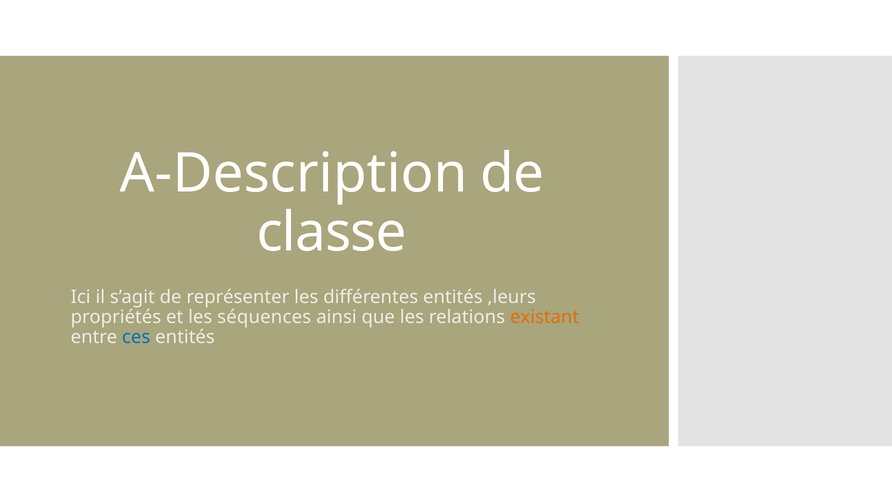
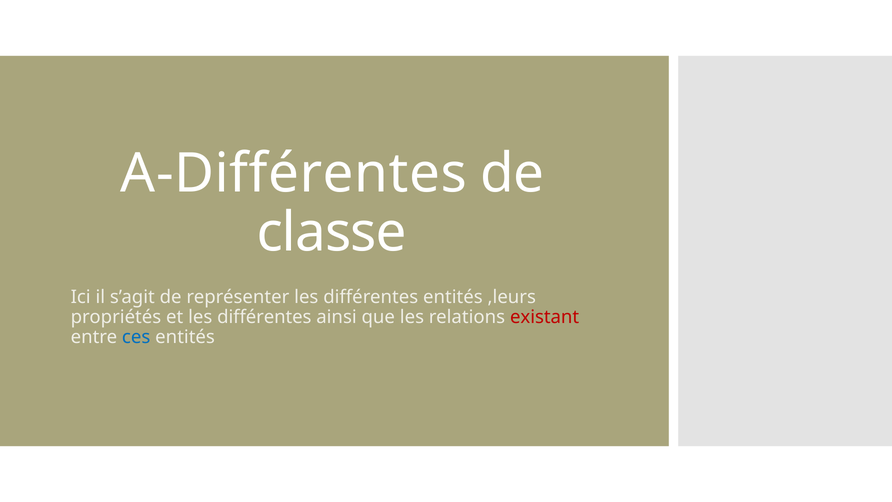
A-Description: A-Description -> A-Différentes (294, 173)
et les séquences: séquences -> différentes (264, 317)
existant colour: orange -> red (545, 317)
